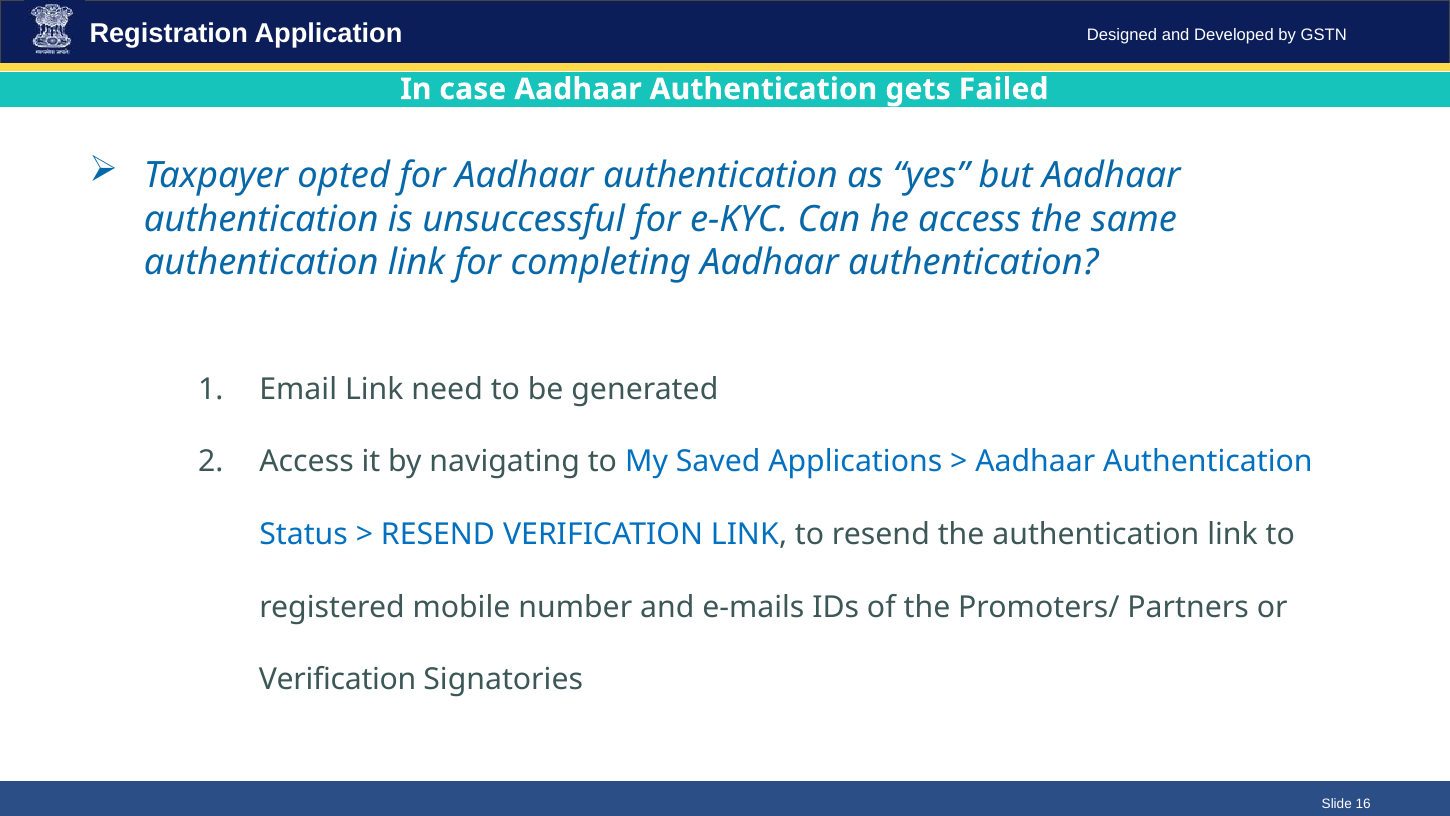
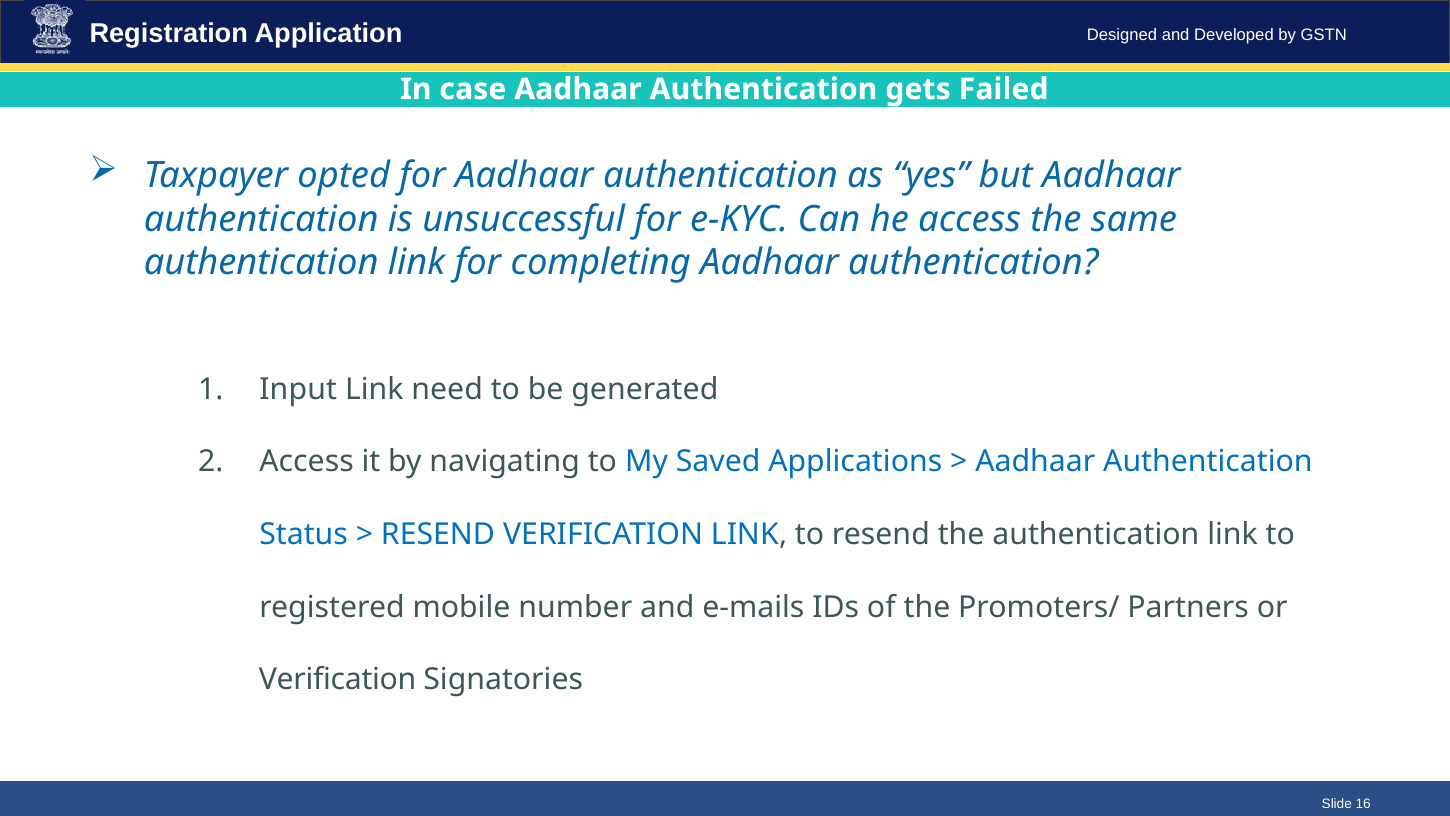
Email: Email -> Input (298, 389)
